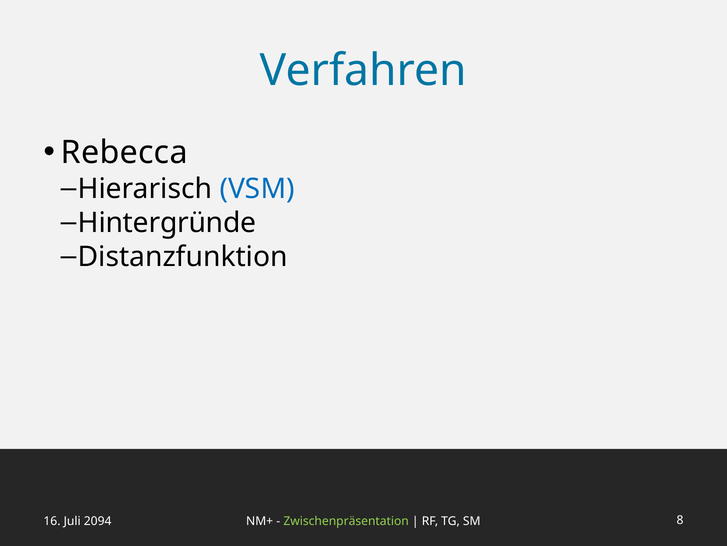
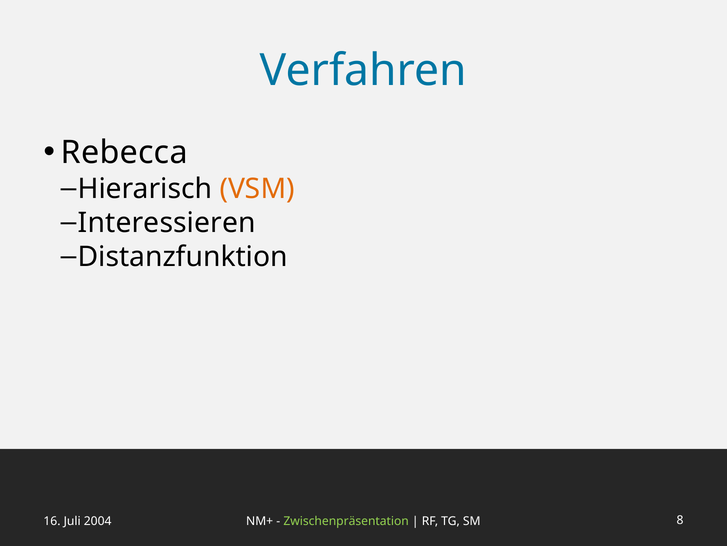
VSM colour: blue -> orange (257, 189)
Hintergründe: Hintergründe -> Interessieren (167, 222)
2094: 2094 -> 2004 (98, 521)
